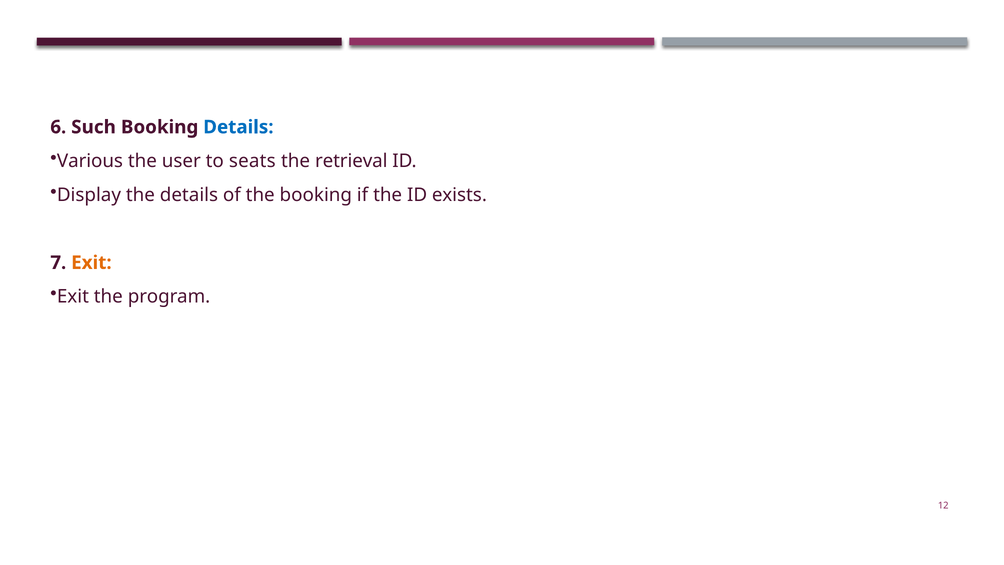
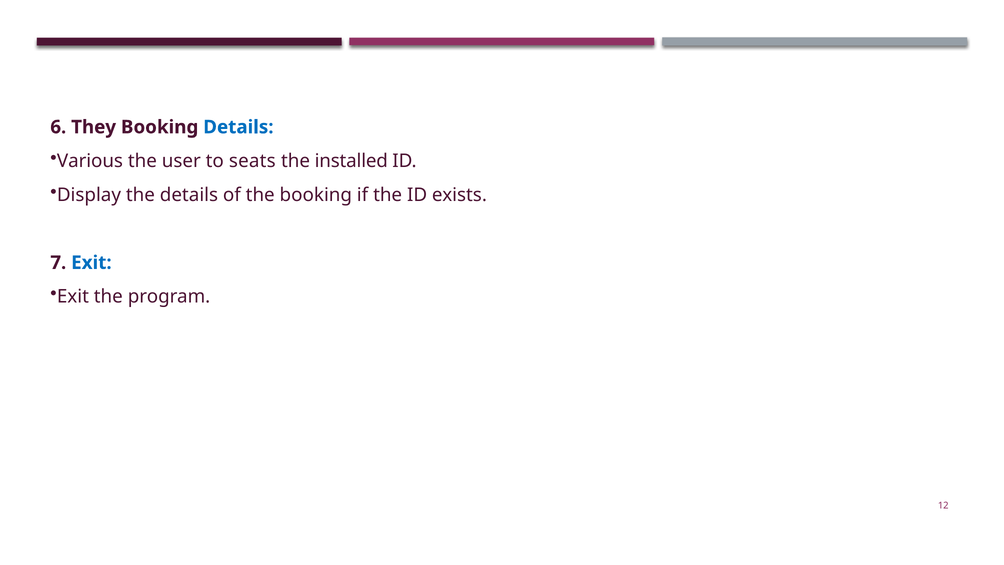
Such: Such -> They (94, 127)
retrieval: retrieval -> installed (351, 161)
Exit colour: orange -> blue (91, 263)
